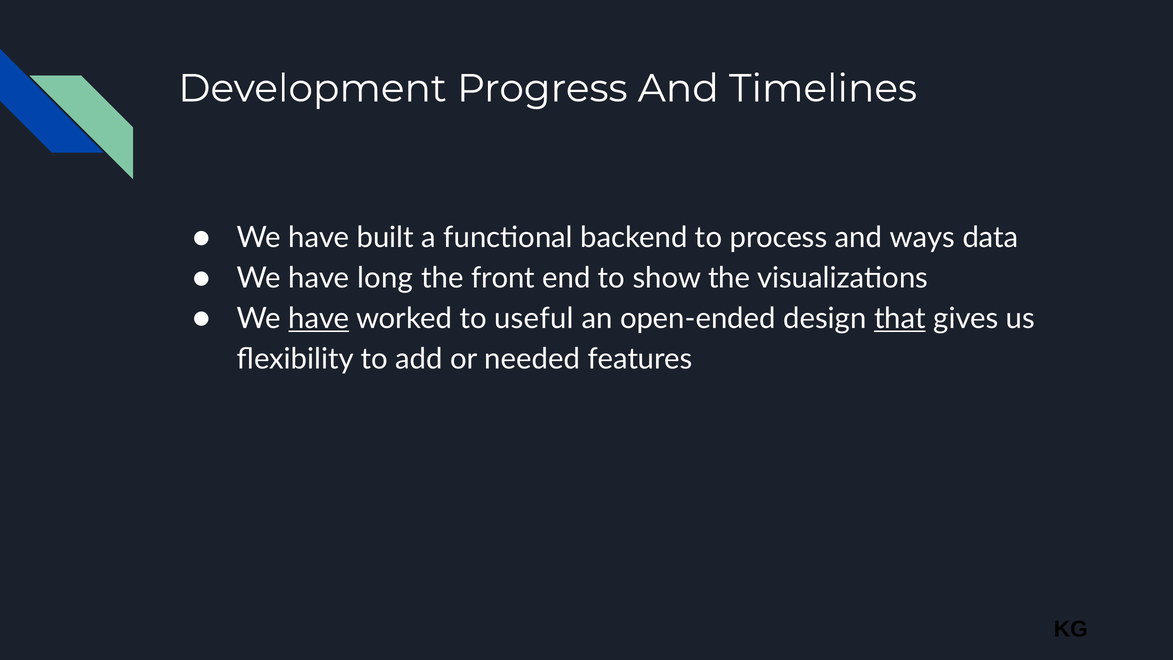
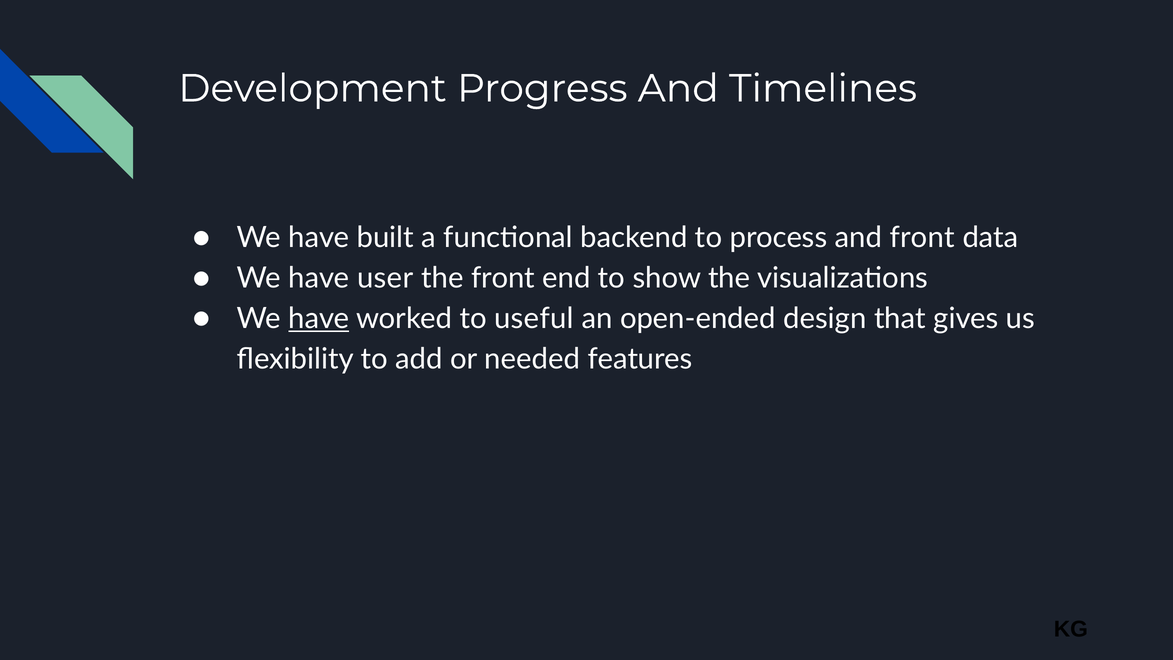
and ways: ways -> front (922, 238)
long: long -> user (385, 278)
that underline: present -> none (900, 319)
